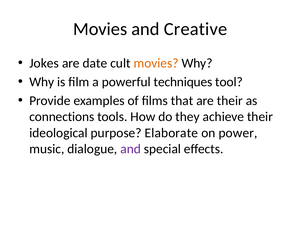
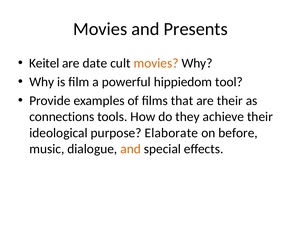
Creative: Creative -> Presents (196, 29)
Jokes: Jokes -> Keitel (44, 63)
techniques: techniques -> hippiedom (183, 82)
power: power -> before (238, 133)
and colour: purple -> orange (131, 149)
